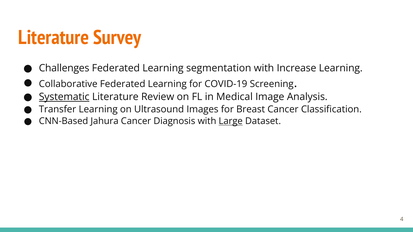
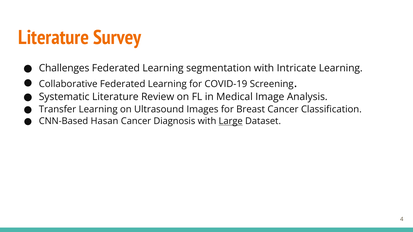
Increase: Increase -> Intricate (296, 68)
Systematic underline: present -> none (64, 97)
Jahura: Jahura -> Hasan (104, 121)
